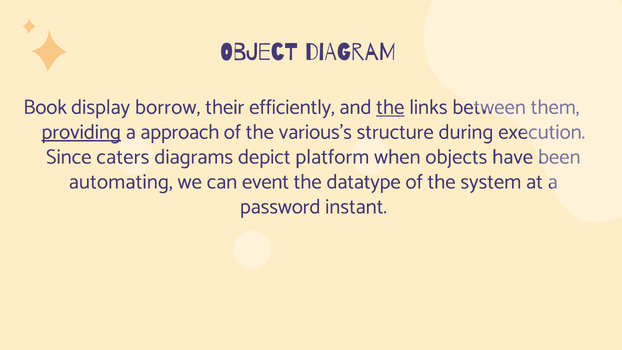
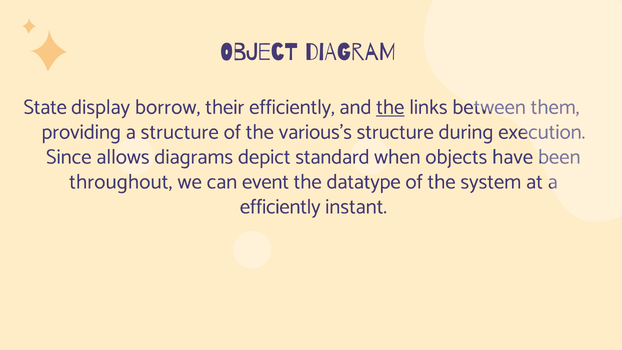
Book: Book -> State (45, 107)
providing underline: present -> none (81, 132)
a approach: approach -> structure (180, 132)
caters: caters -> allows (123, 157)
platform: platform -> standard (332, 157)
automating: automating -> throughout (121, 182)
password: password -> efficiently (280, 206)
